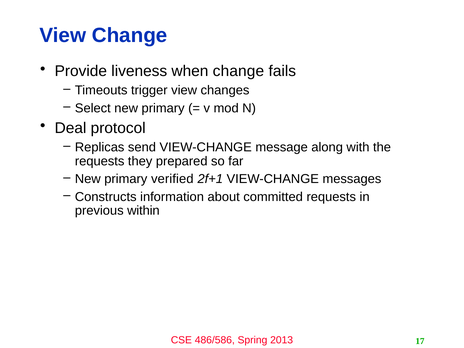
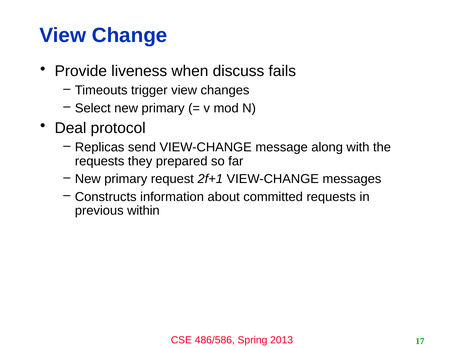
when change: change -> discuss (239, 71)
verified: verified -> request (172, 179)
